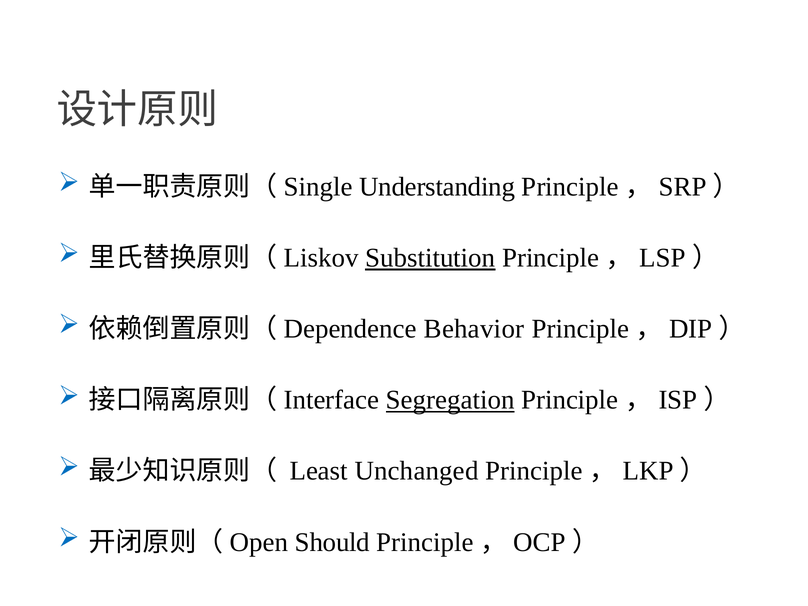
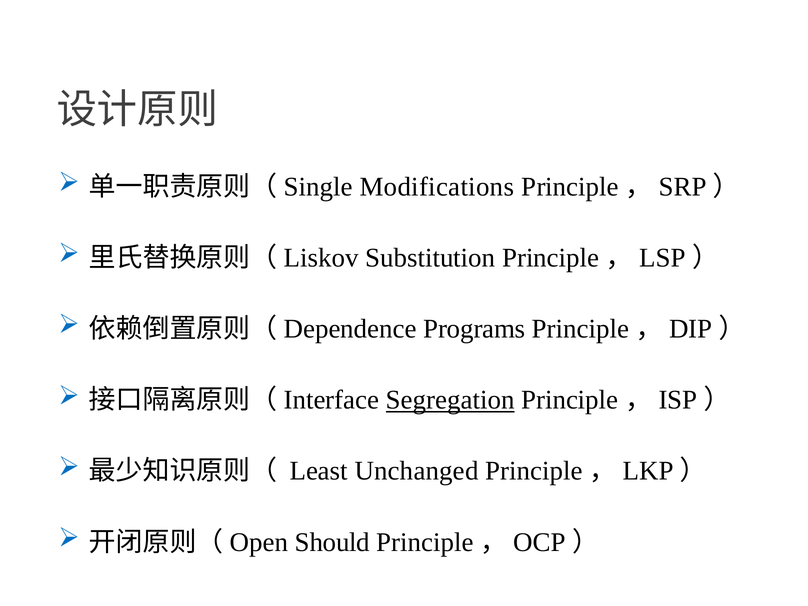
Understanding: Understanding -> Modifications (437, 187)
Substitution underline: present -> none (430, 258)
Behavior: Behavior -> Programs (474, 329)
